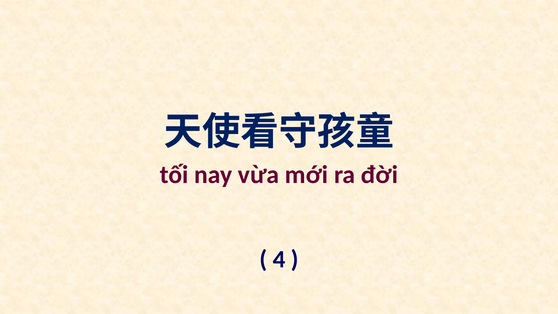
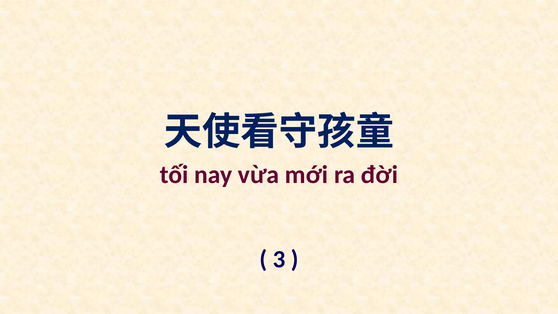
4: 4 -> 3 (279, 259)
